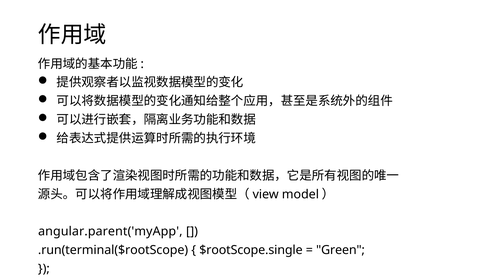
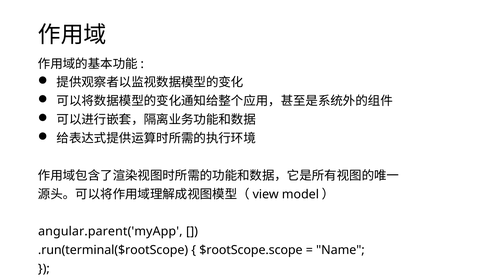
$rootScope.single: $rootScope.single -> $rootScope.scope (251, 250)
Green: Green -> Name (340, 250)
